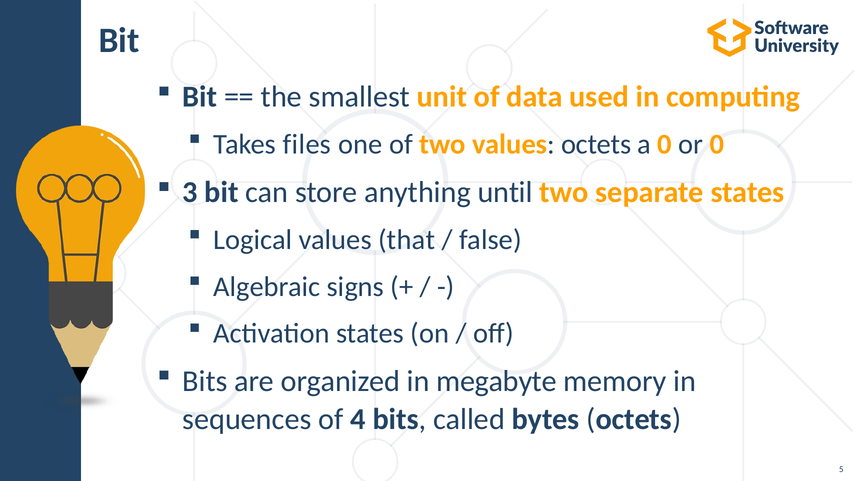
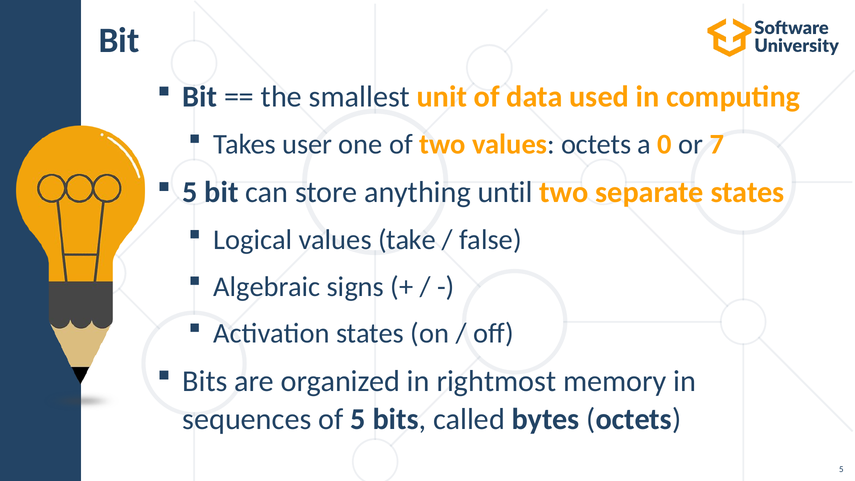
files: files -> user (307, 145)
or 0: 0 -> 7 (717, 145)
3: 3 -> 5 (190, 192)
that: that -> take (407, 240)
megabyte: megabyte -> rightmost (496, 381)
of 4: 4 -> 5 (358, 419)
